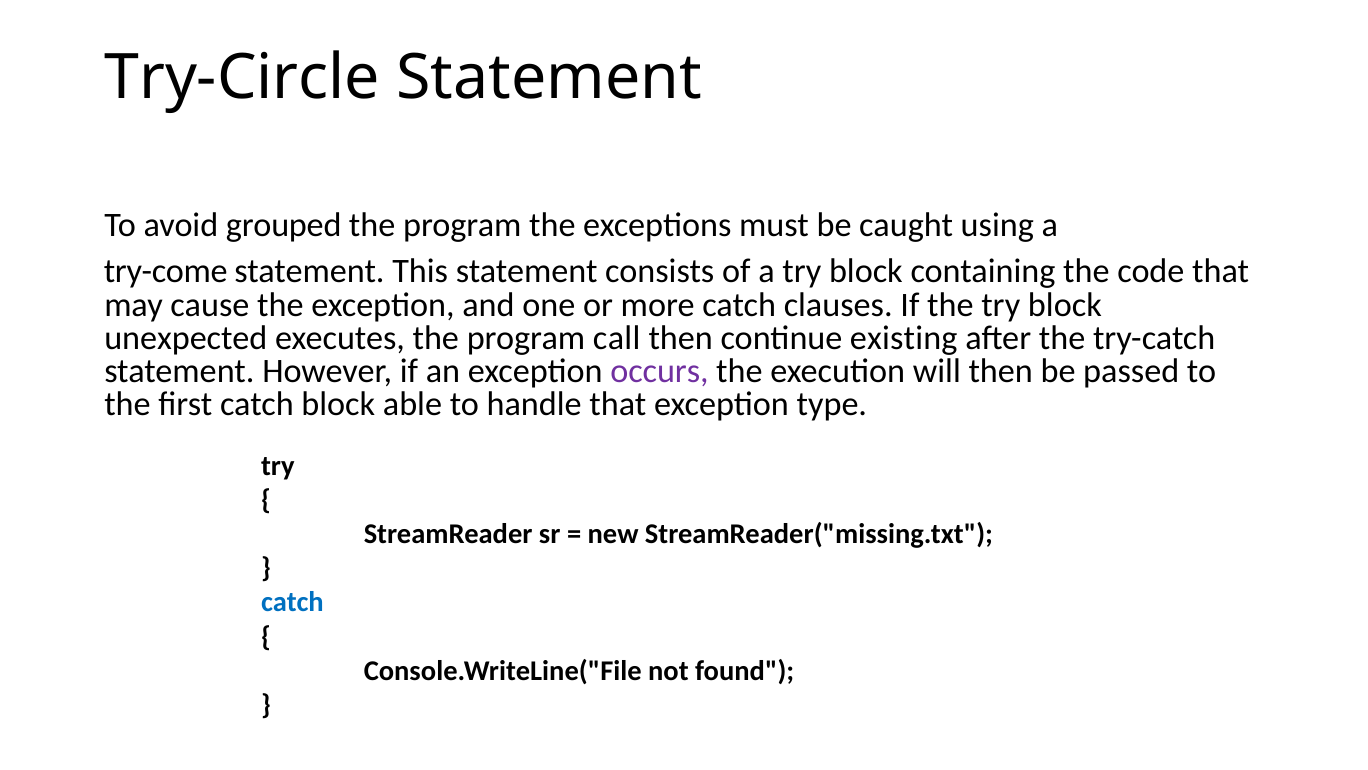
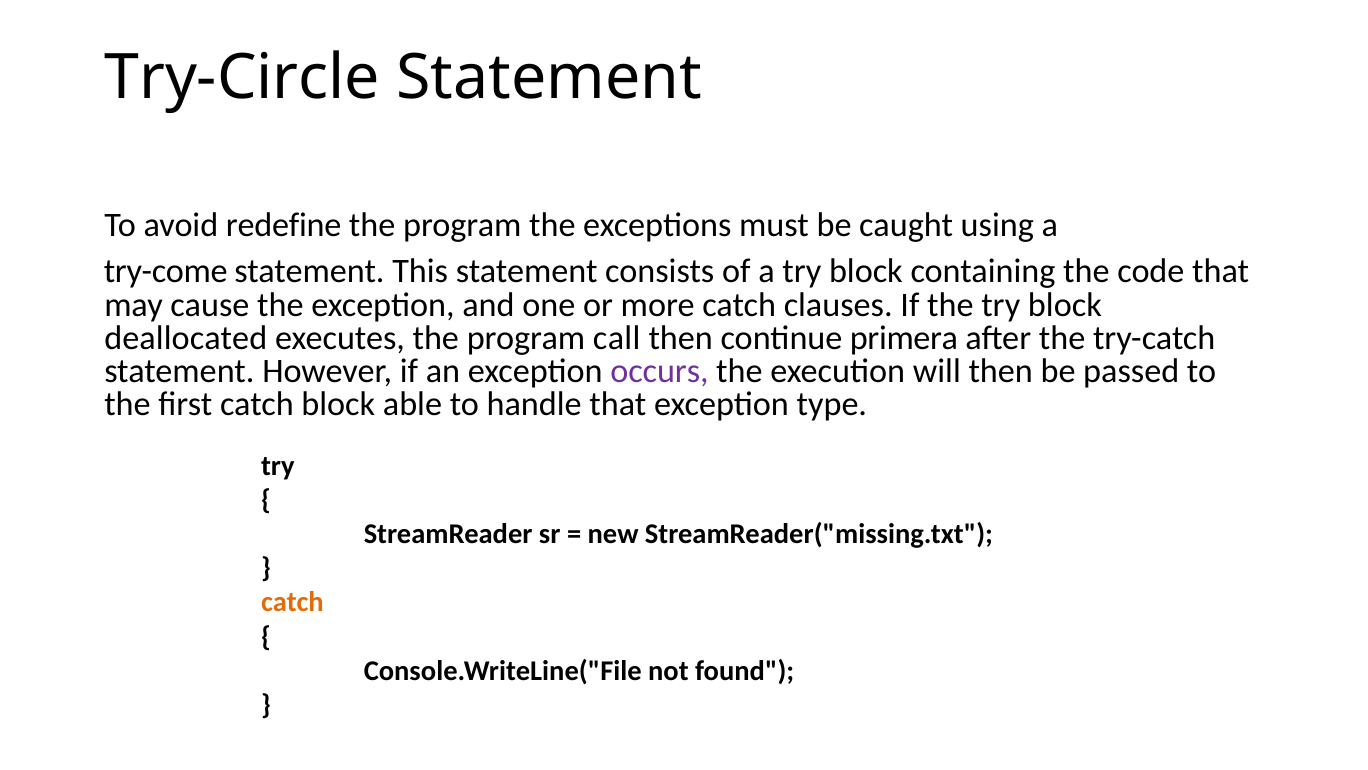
grouped: grouped -> redefine (284, 225)
unexpected: unexpected -> deallocated (186, 338)
existing: existing -> primera (904, 338)
catch colour: blue -> orange (292, 602)
